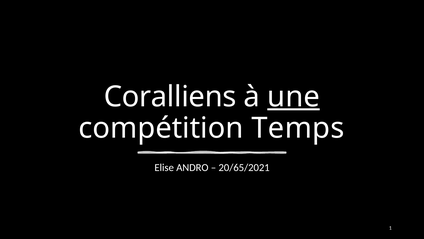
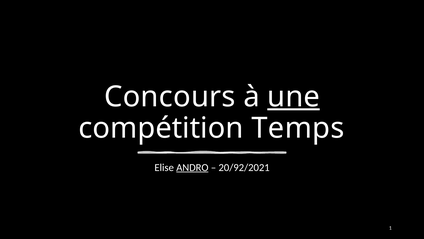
Coralliens: Coralliens -> Concours (170, 97)
ANDRO underline: none -> present (192, 167)
20/65/2021: 20/65/2021 -> 20/92/2021 (244, 167)
